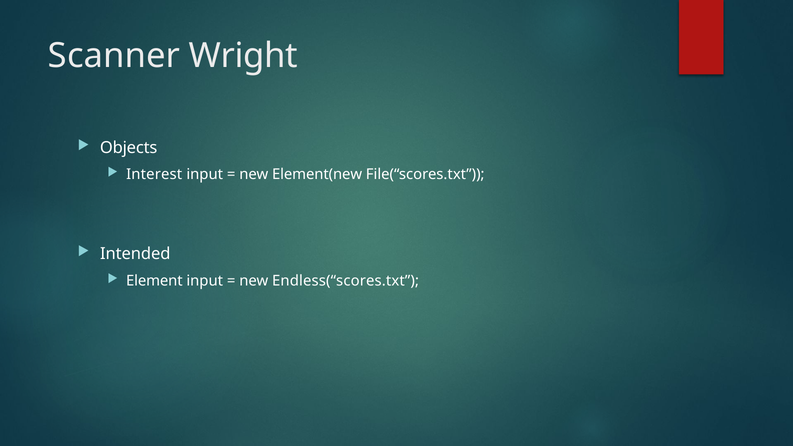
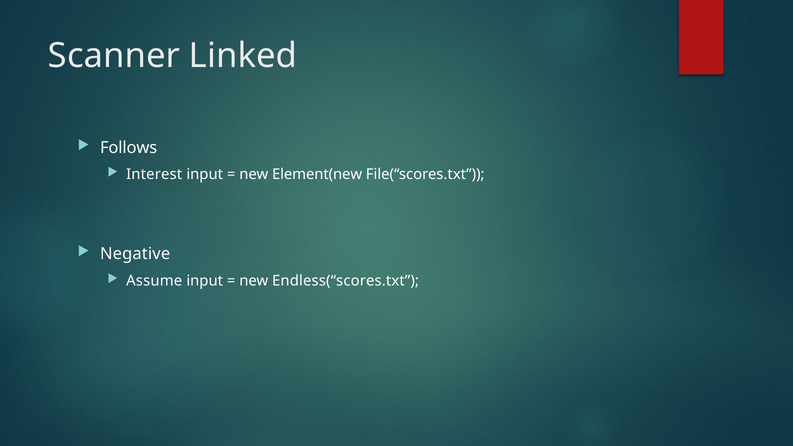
Wright: Wright -> Linked (243, 56)
Objects: Objects -> Follows (129, 148)
Intended: Intended -> Negative (135, 254)
Element: Element -> Assume (154, 281)
